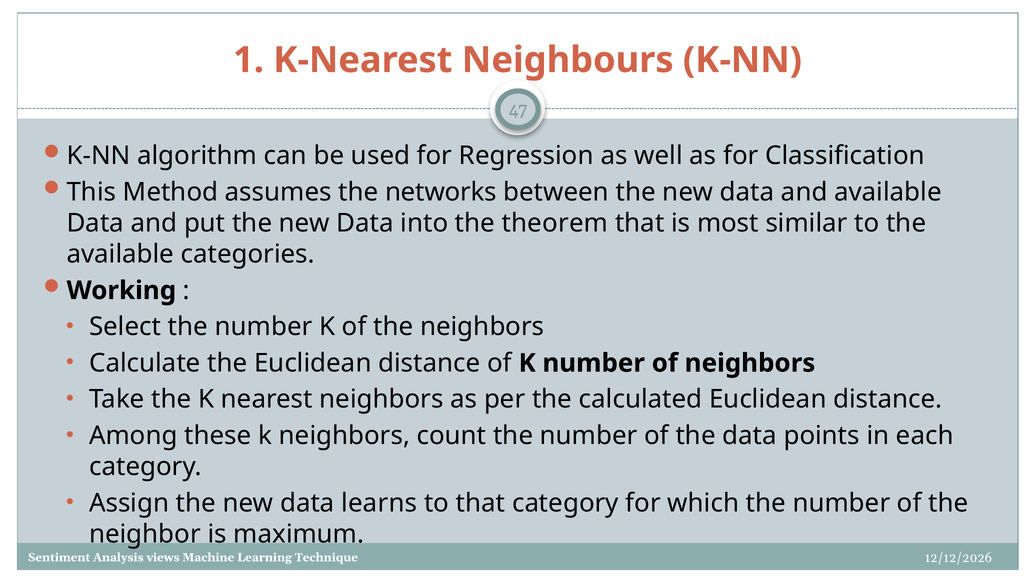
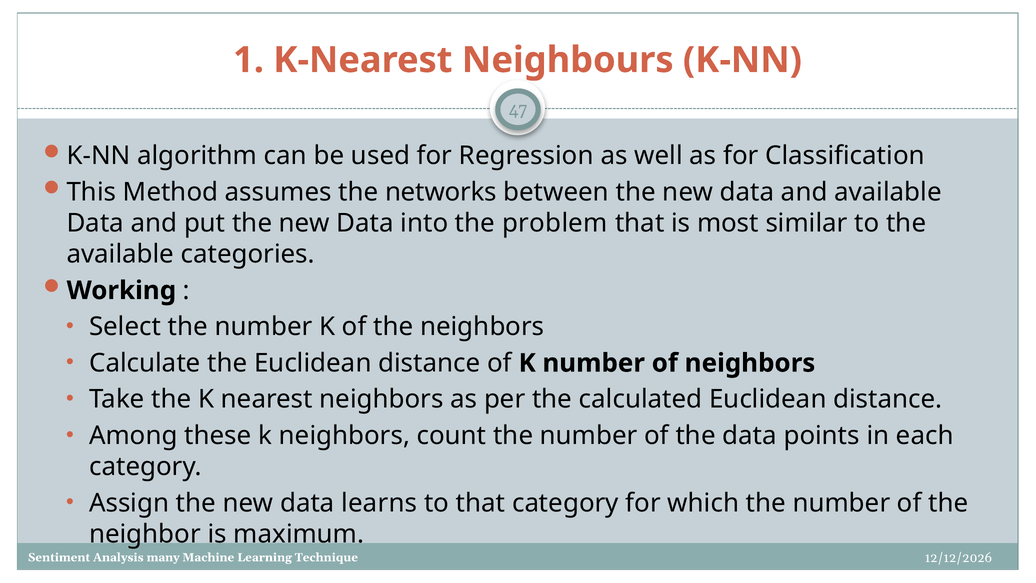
theorem: theorem -> problem (555, 223)
views: views -> many (163, 557)
